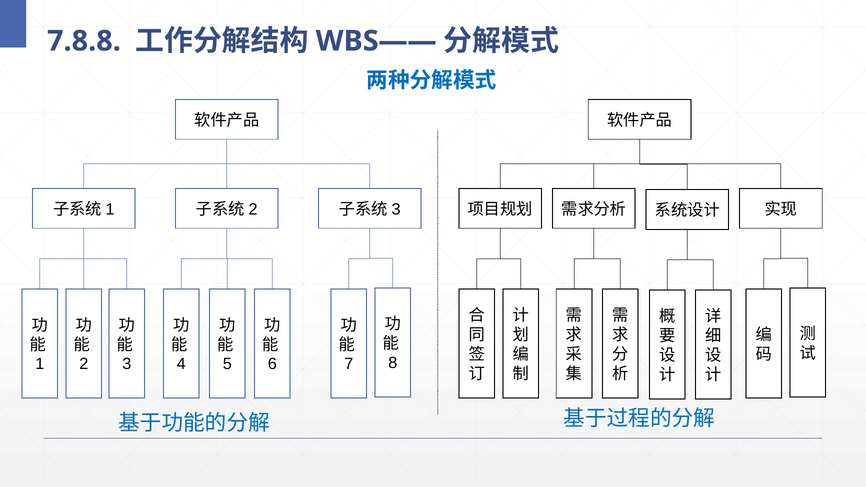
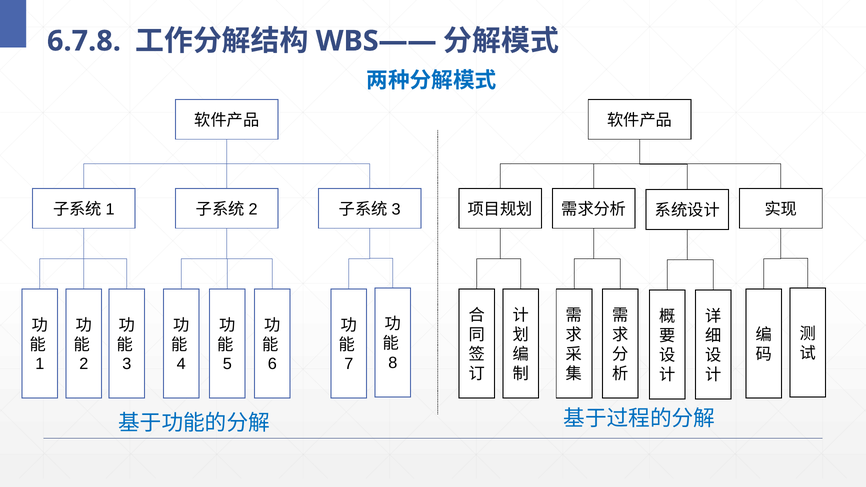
7.8.8: 7.8.8 -> 6.7.8 (84, 41)
